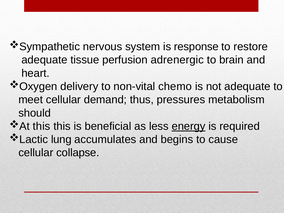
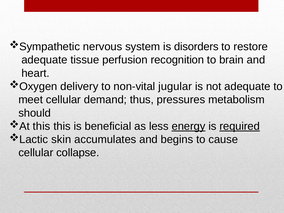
response: response -> disorders (196, 47)
adrenergic: adrenergic -> recognition (177, 60)
chemo: chemo -> jugular (175, 86)
required underline: none -> present (240, 126)
lung: lung -> skin (61, 139)
